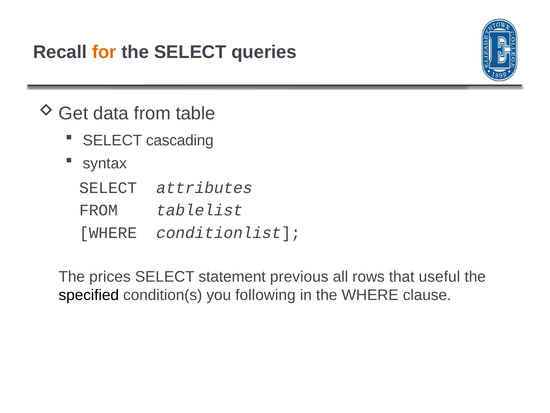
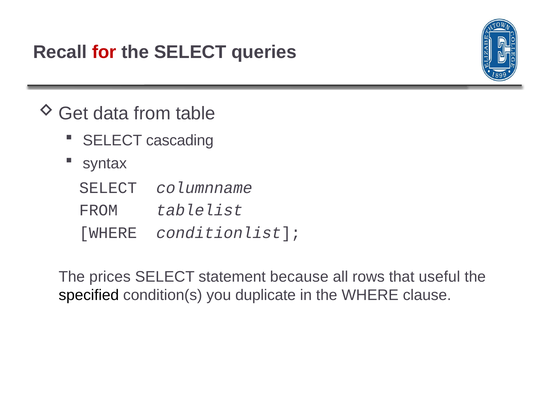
for colour: orange -> red (104, 52)
attributes: attributes -> columnname (204, 188)
previous: previous -> because (299, 276)
following: following -> duplicate (266, 295)
